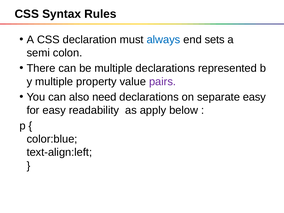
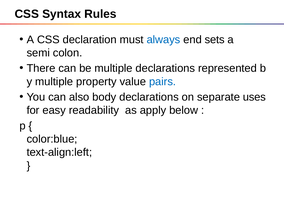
pairs colour: purple -> blue (163, 82)
need: need -> body (104, 97)
separate easy: easy -> uses (254, 97)
